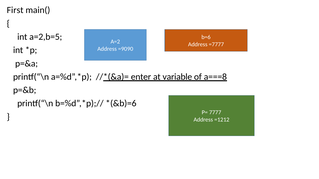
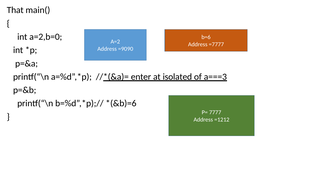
First: First -> That (15, 10)
a=2,b=5: a=2,b=5 -> a=2,b=0 (46, 37)
variable: variable -> isolated (177, 77)
a===8: a===8 -> a===3 (215, 77)
